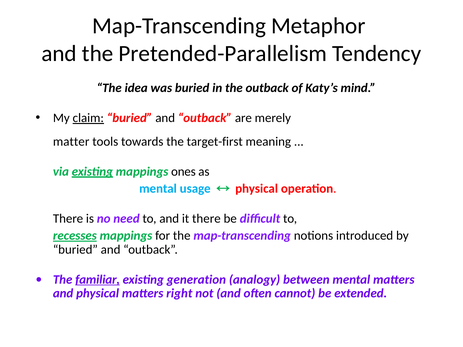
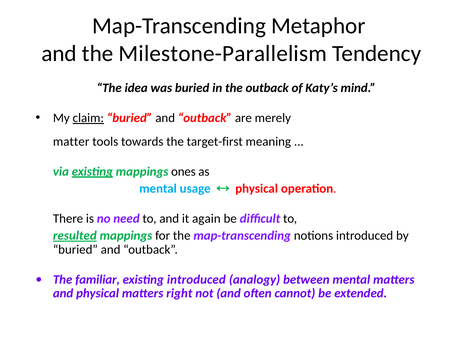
Pretended-Parallelism: Pretended-Parallelism -> Milestone-Parallelism (223, 54)
it there: there -> again (206, 219)
recesses: recesses -> resulted (75, 236)
familiar underline: present -> none (98, 280)
existing generation: generation -> introduced (196, 280)
